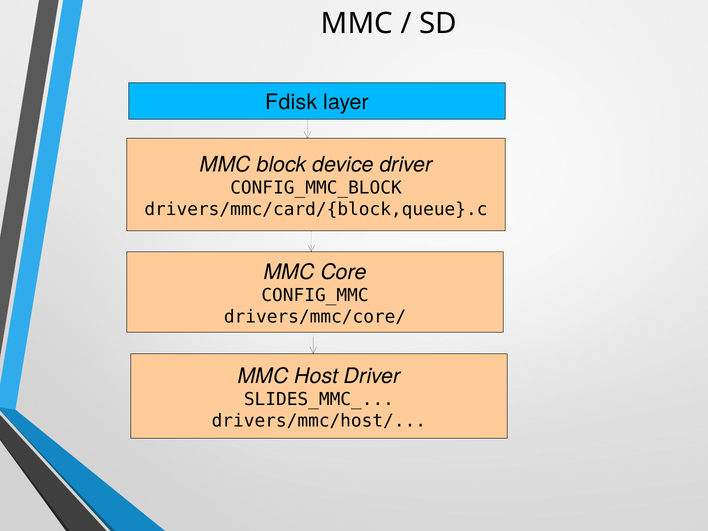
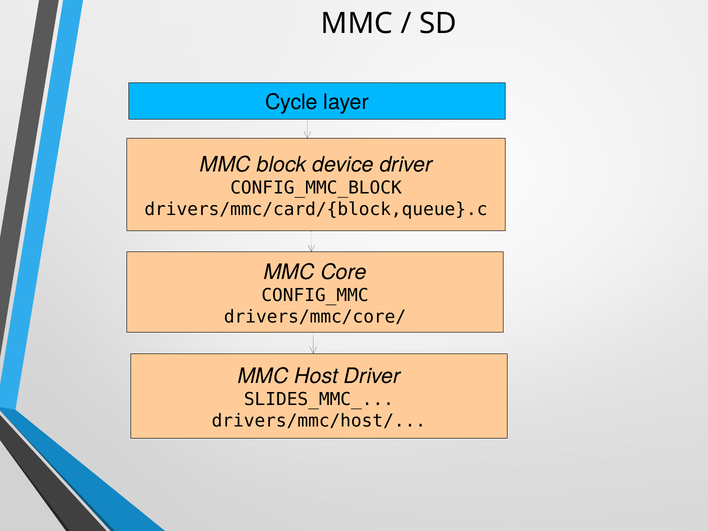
Fdisk: Fdisk -> Cycle (292, 102)
